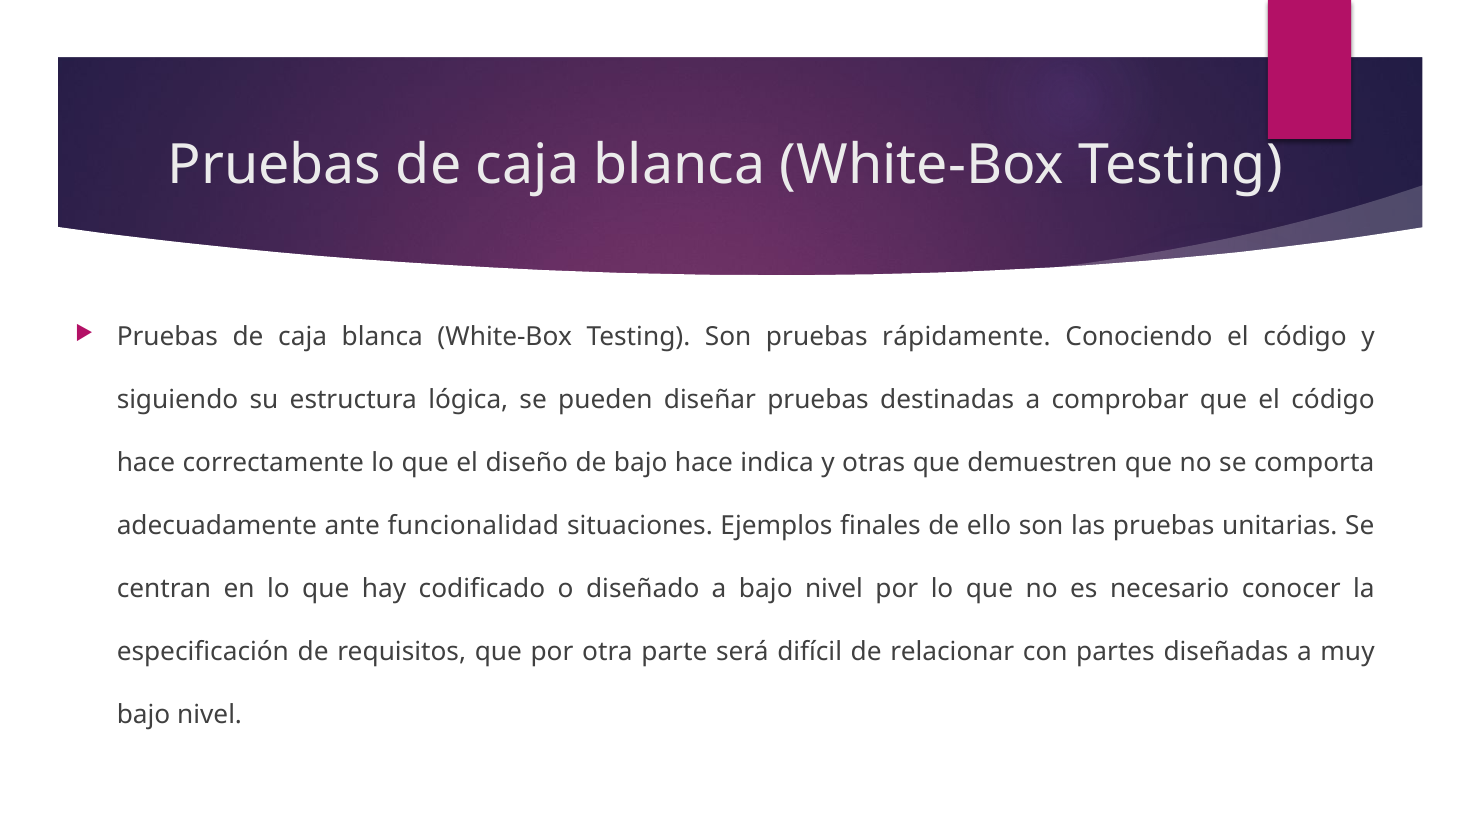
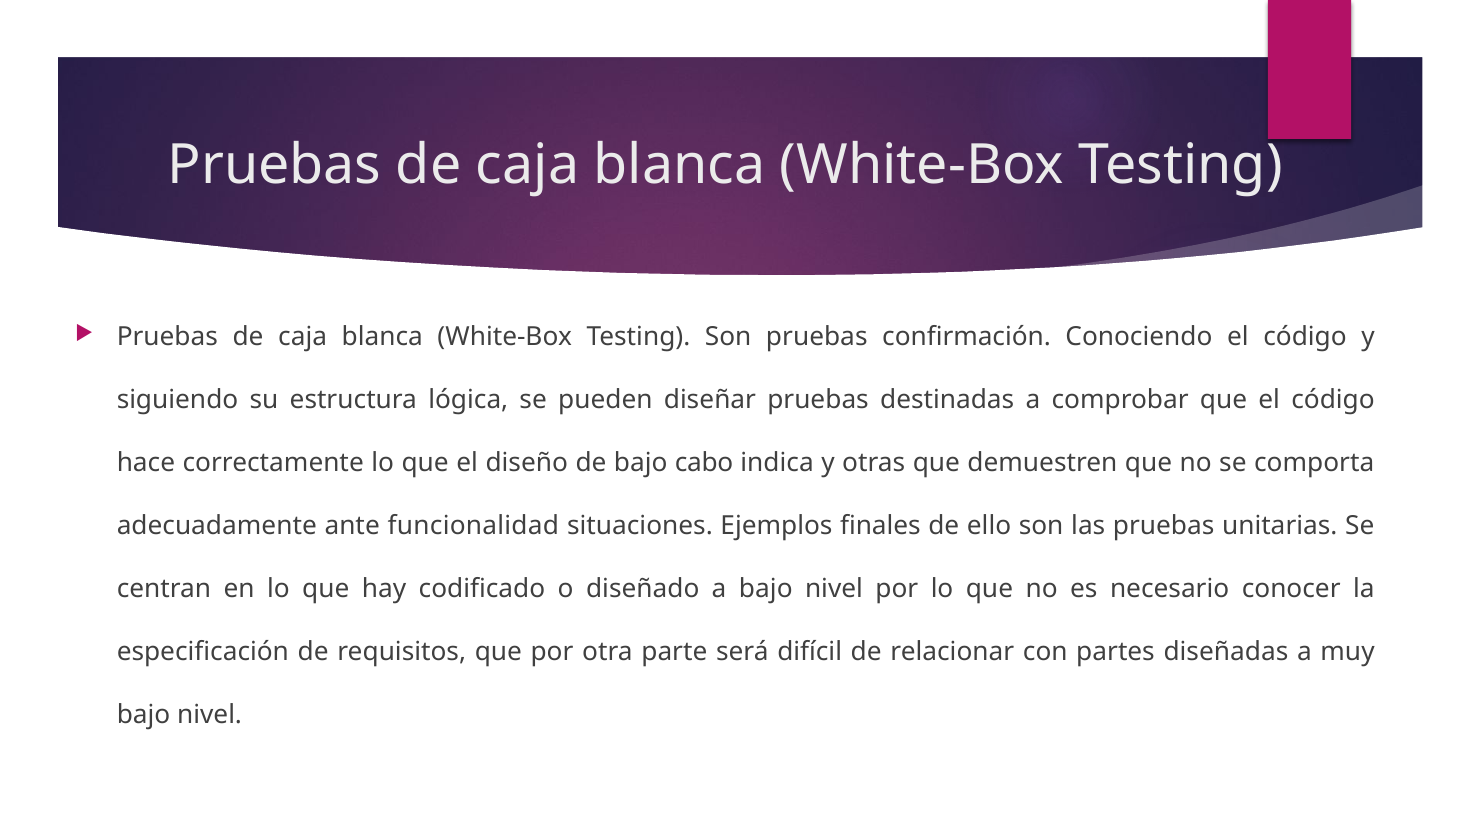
rápidamente: rápidamente -> confirmación (967, 337)
bajo hace: hace -> cabo (704, 463)
